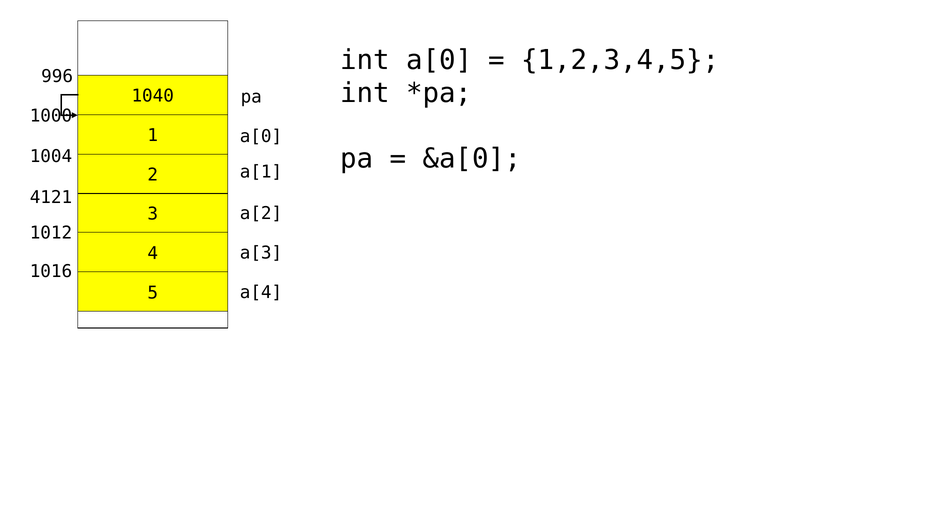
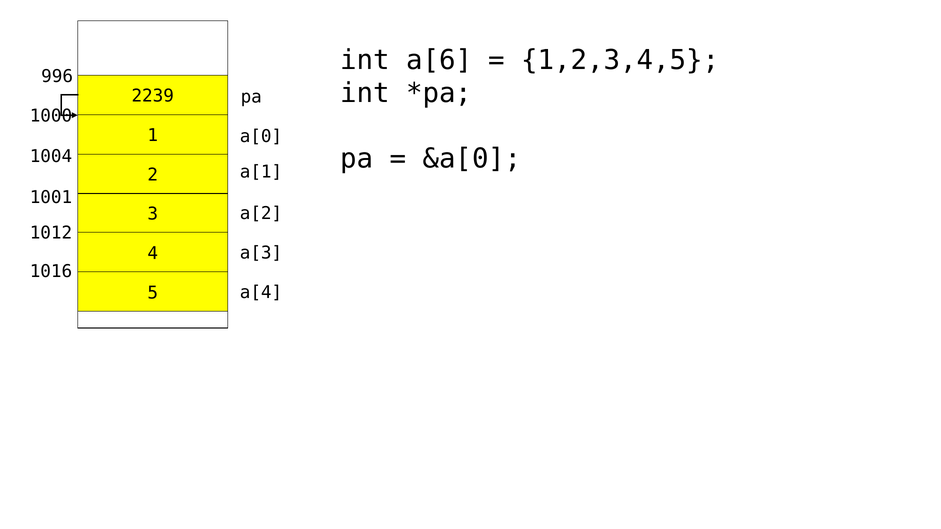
int a[0: a[0 -> a[6 (439, 60)
1040: 1040 -> 2239 (153, 96)
4121: 4121 -> 1001 (51, 197)
